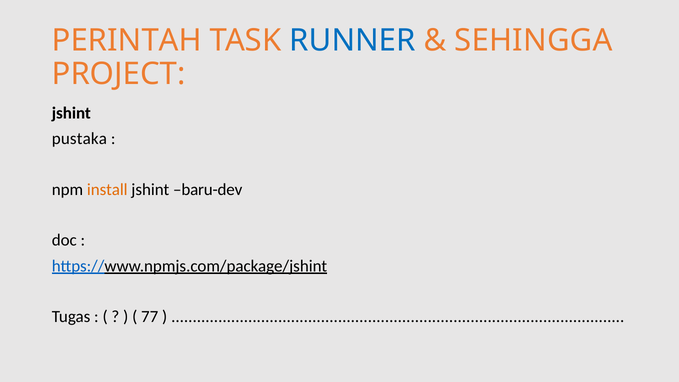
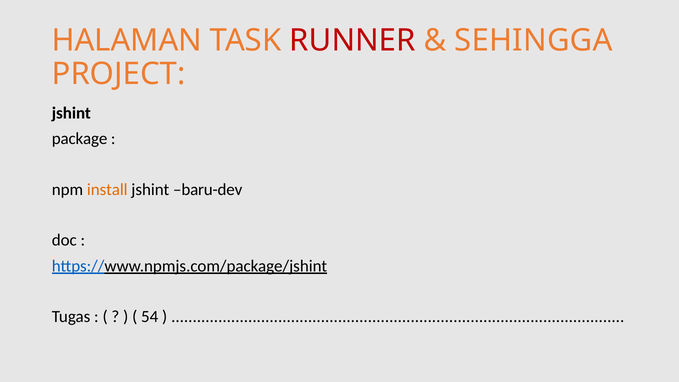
PERINTAH: PERINTAH -> HALAMAN (127, 40)
RUNNER colour: blue -> red (352, 40)
pustaka: pustaka -> package (80, 139)
77: 77 -> 54 (150, 317)
